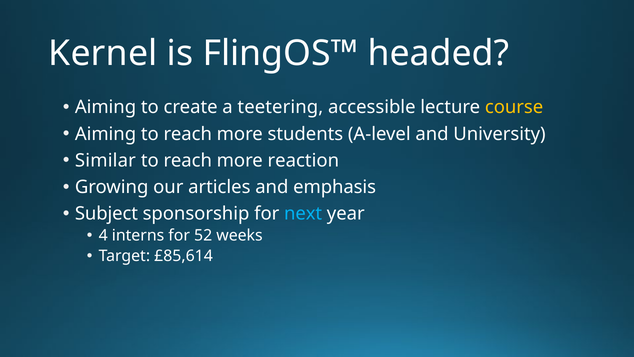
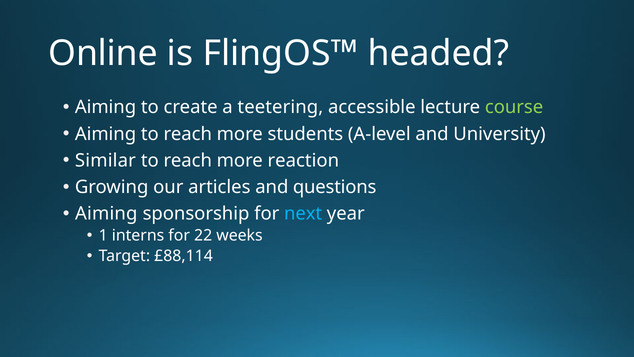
Kernel: Kernel -> Online (103, 53)
course colour: yellow -> light green (514, 107)
emphasis: emphasis -> questions (335, 187)
Subject: Subject -> Aiming (106, 214)
4: 4 -> 1 (103, 235)
52: 52 -> 22 (203, 235)
£85,614: £85,614 -> £88,114 (184, 256)
